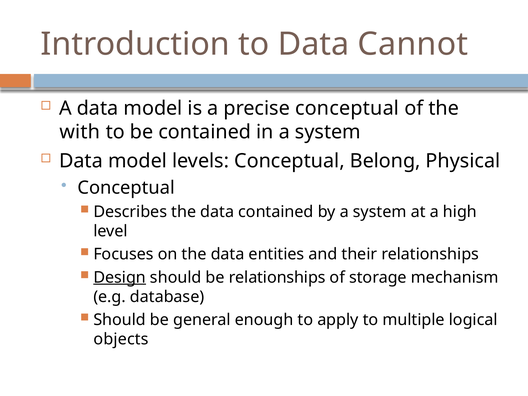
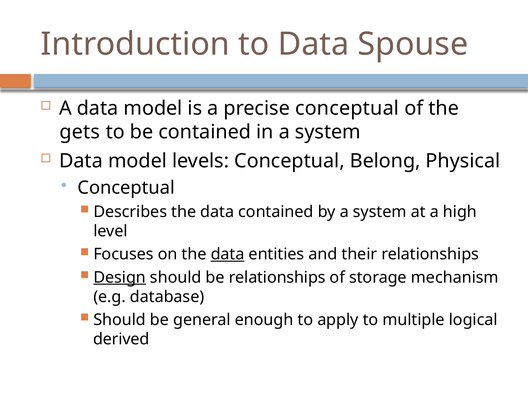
Cannot: Cannot -> Spouse (413, 44)
with: with -> gets (80, 132)
data underline: none -> present (228, 254)
objects: objects -> derived (121, 339)
